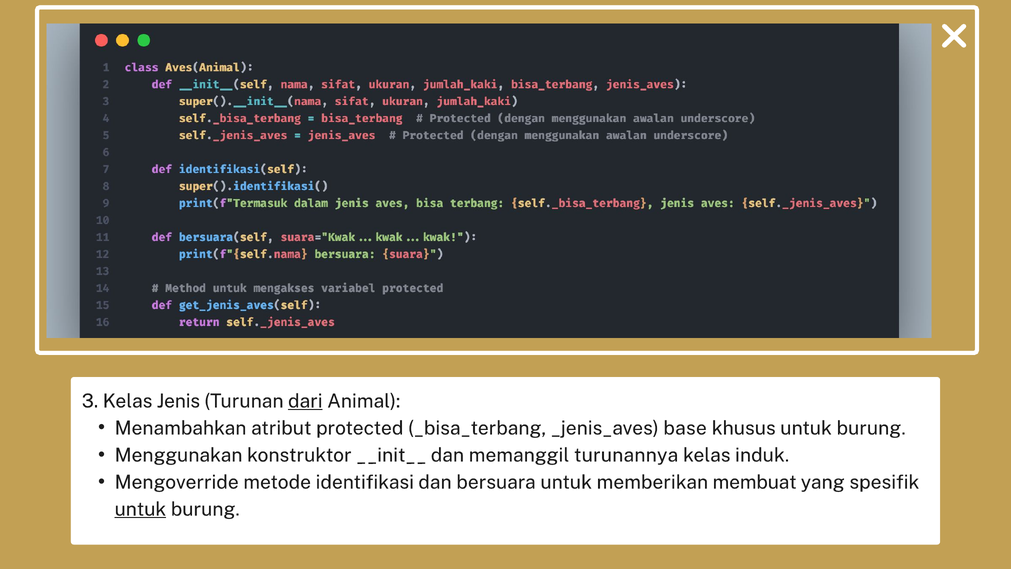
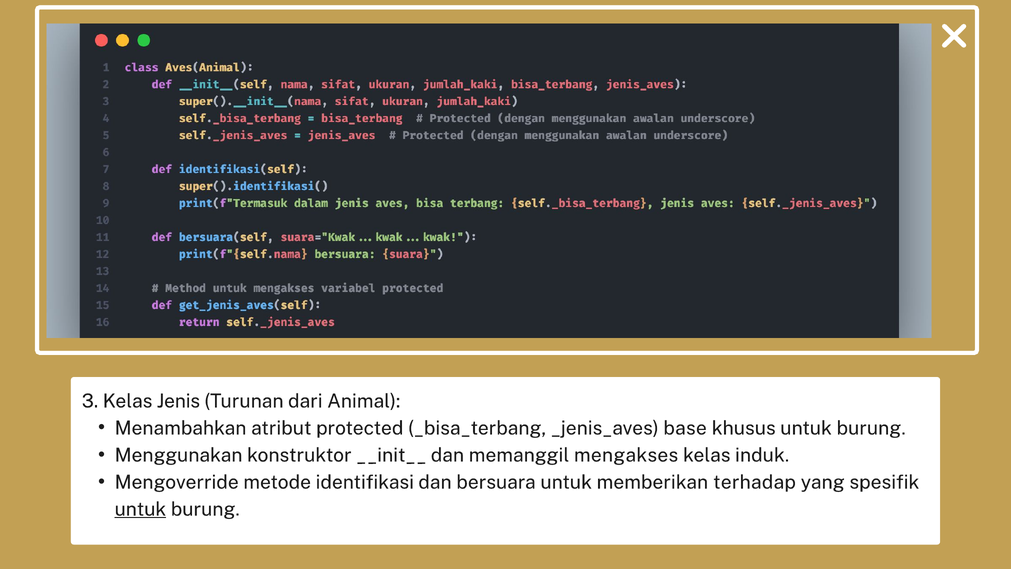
dari underline: present -> none (305, 401)
turunannya: turunannya -> mengakses (626, 455)
membuat: membuat -> terhadap (754, 482)
